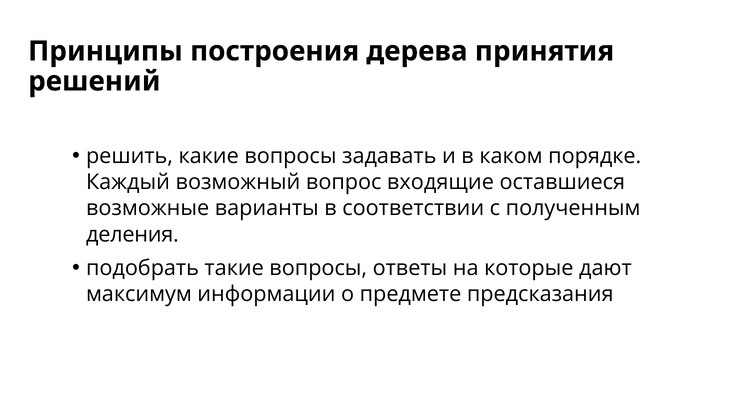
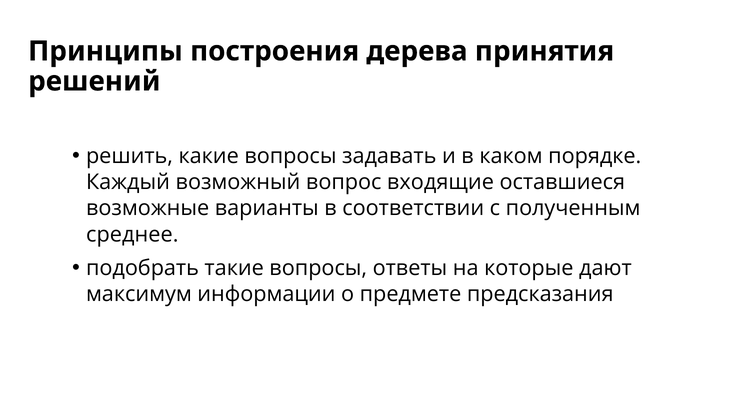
деления: деления -> среднее (132, 234)
